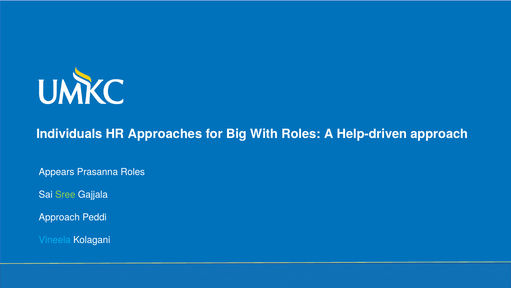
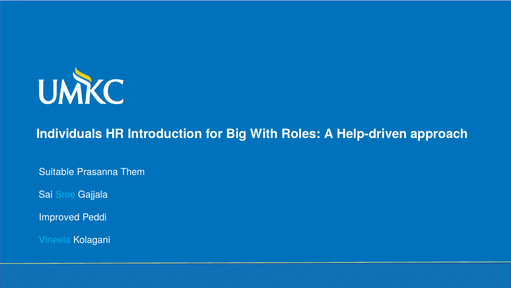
Approaches: Approaches -> Introduction (165, 134)
Appears: Appears -> Suitable (56, 172)
Prasanna Roles: Roles -> Them (133, 172)
Sree colour: light green -> light blue (65, 194)
Approach: Approach -> Improved (59, 217)
